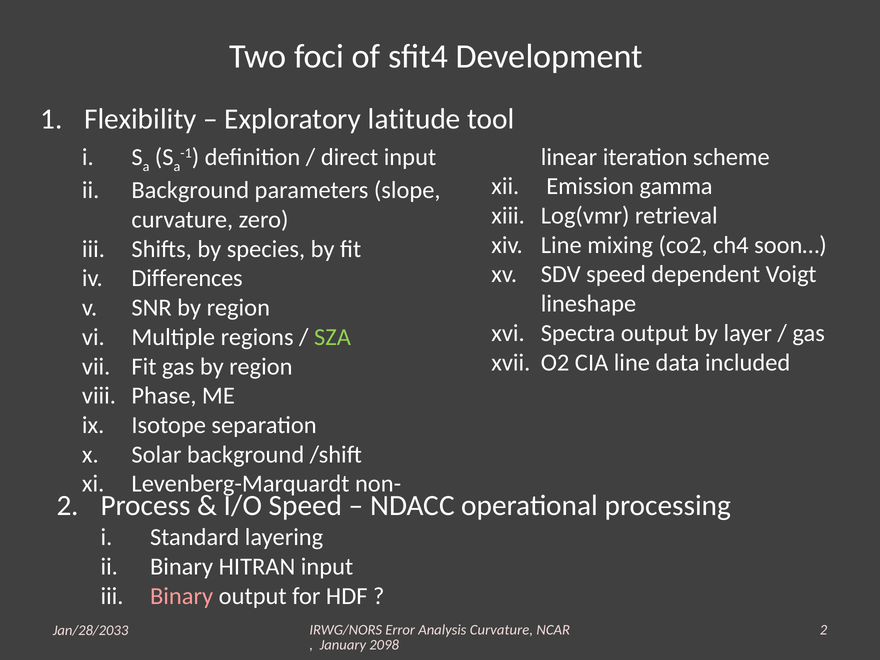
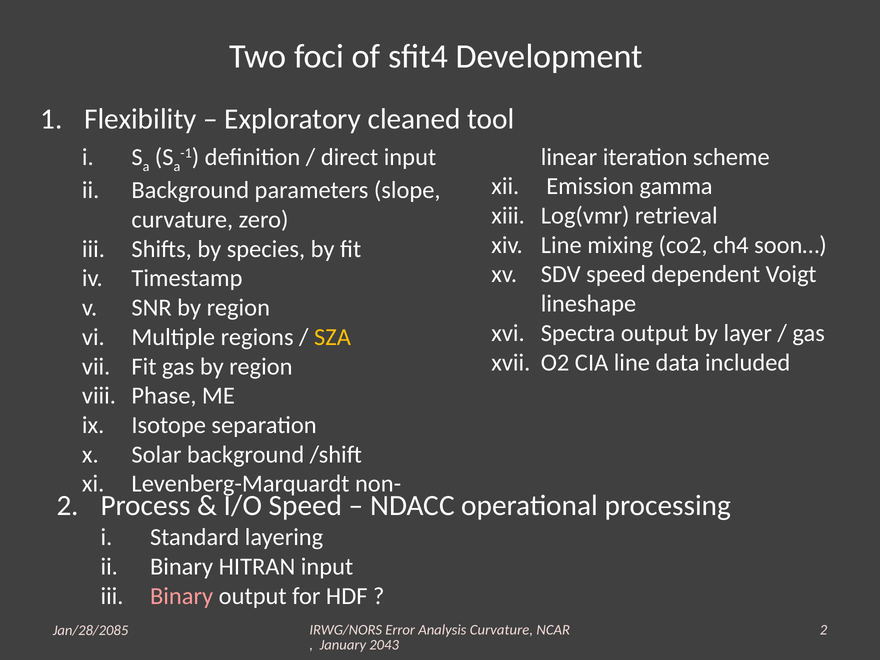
latitude: latitude -> cleaned (414, 119)
Differences: Differences -> Timestamp (187, 278)
SZA colour: light green -> yellow (332, 337)
Jan/28/2033: Jan/28/2033 -> Jan/28/2085 (91, 630)
2098: 2098 -> 2043 (384, 645)
